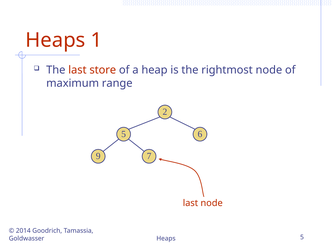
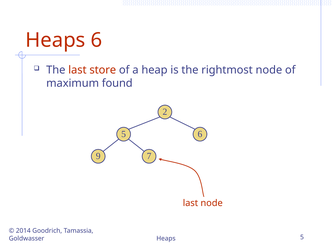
Heaps 1: 1 -> 6 (97, 40)
range: range -> found (117, 83)
